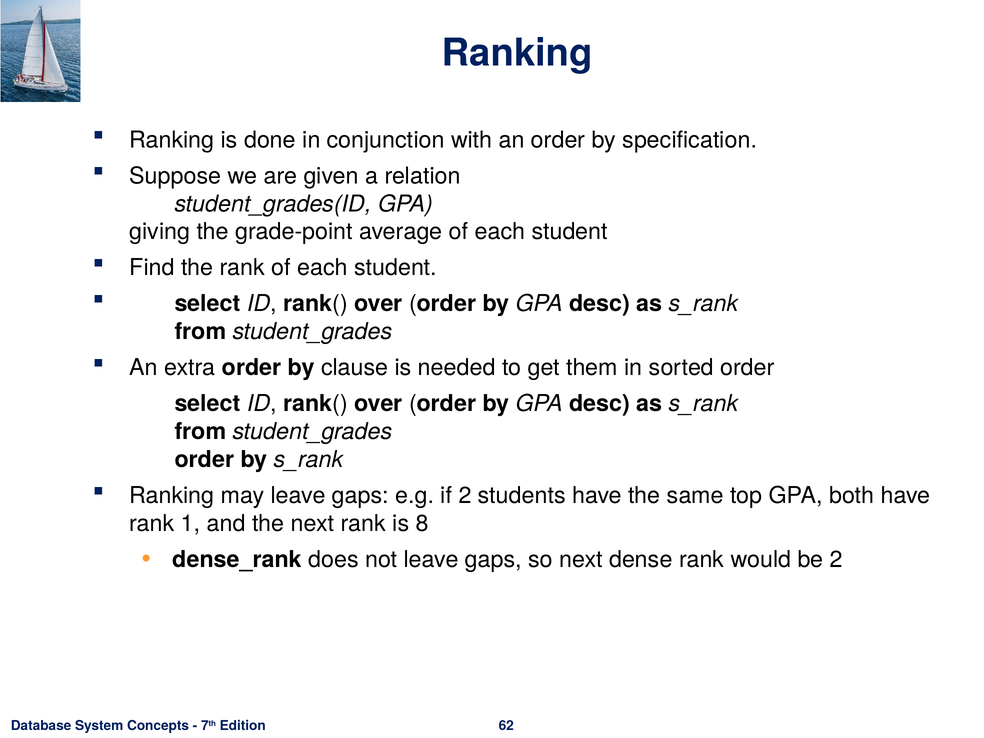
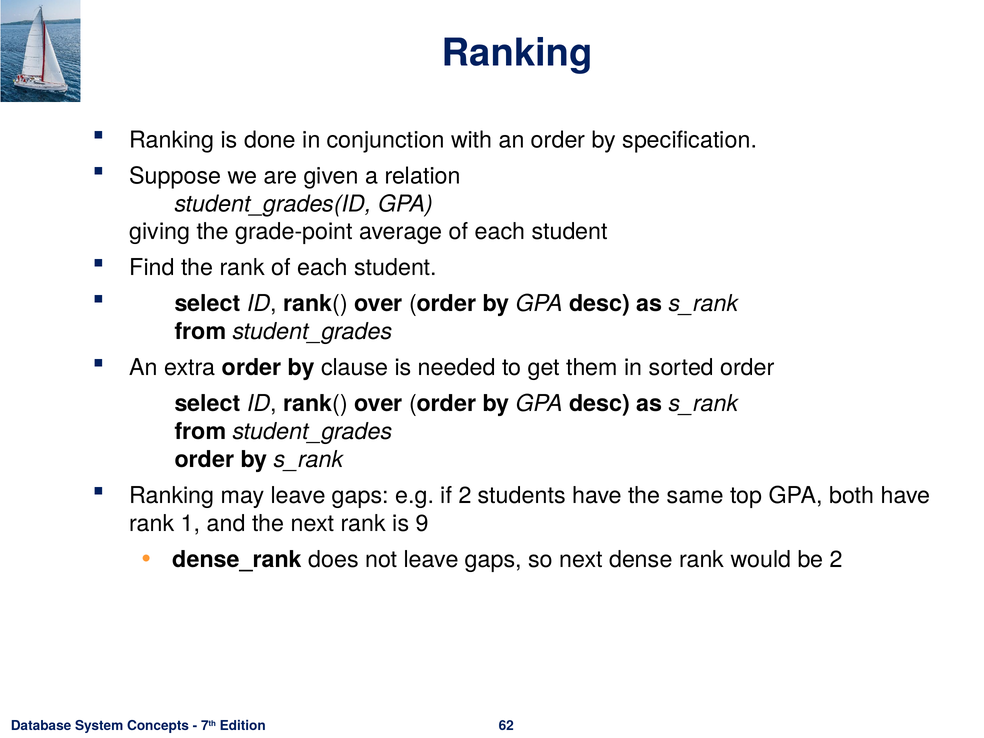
8: 8 -> 9 (422, 523)
